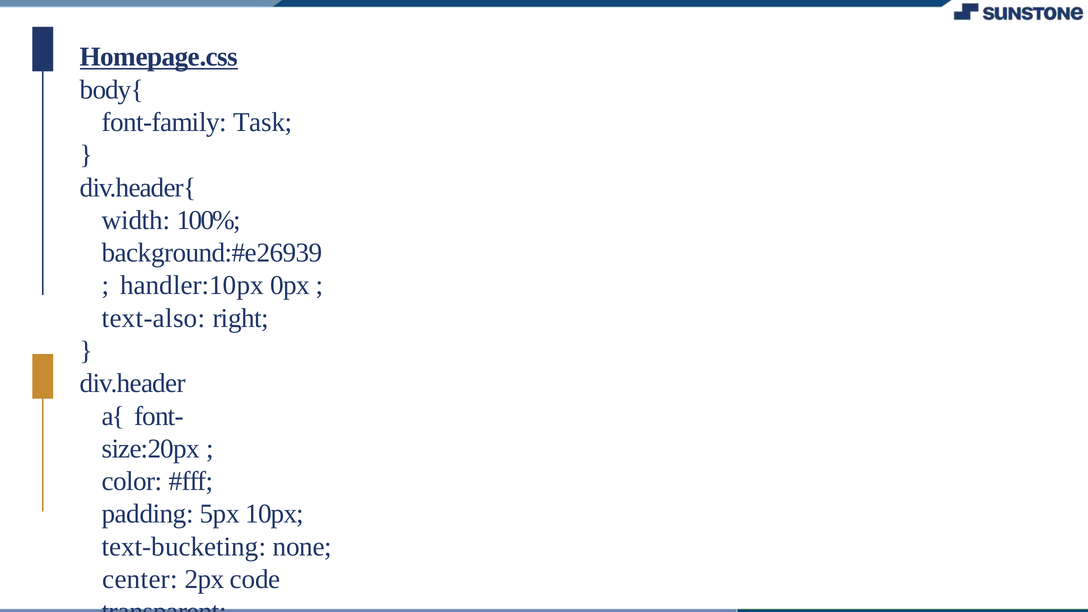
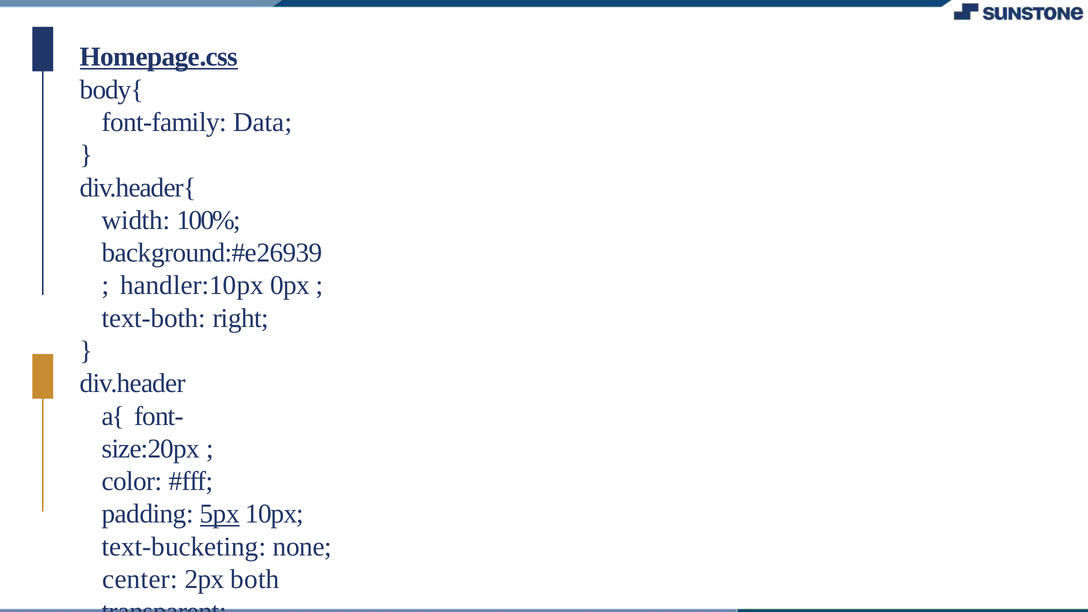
Task: Task -> Data (263, 122)
text-also: text-also -> text-both (154, 318)
5px underline: none -> present (220, 514)
code: code -> both (255, 579)
